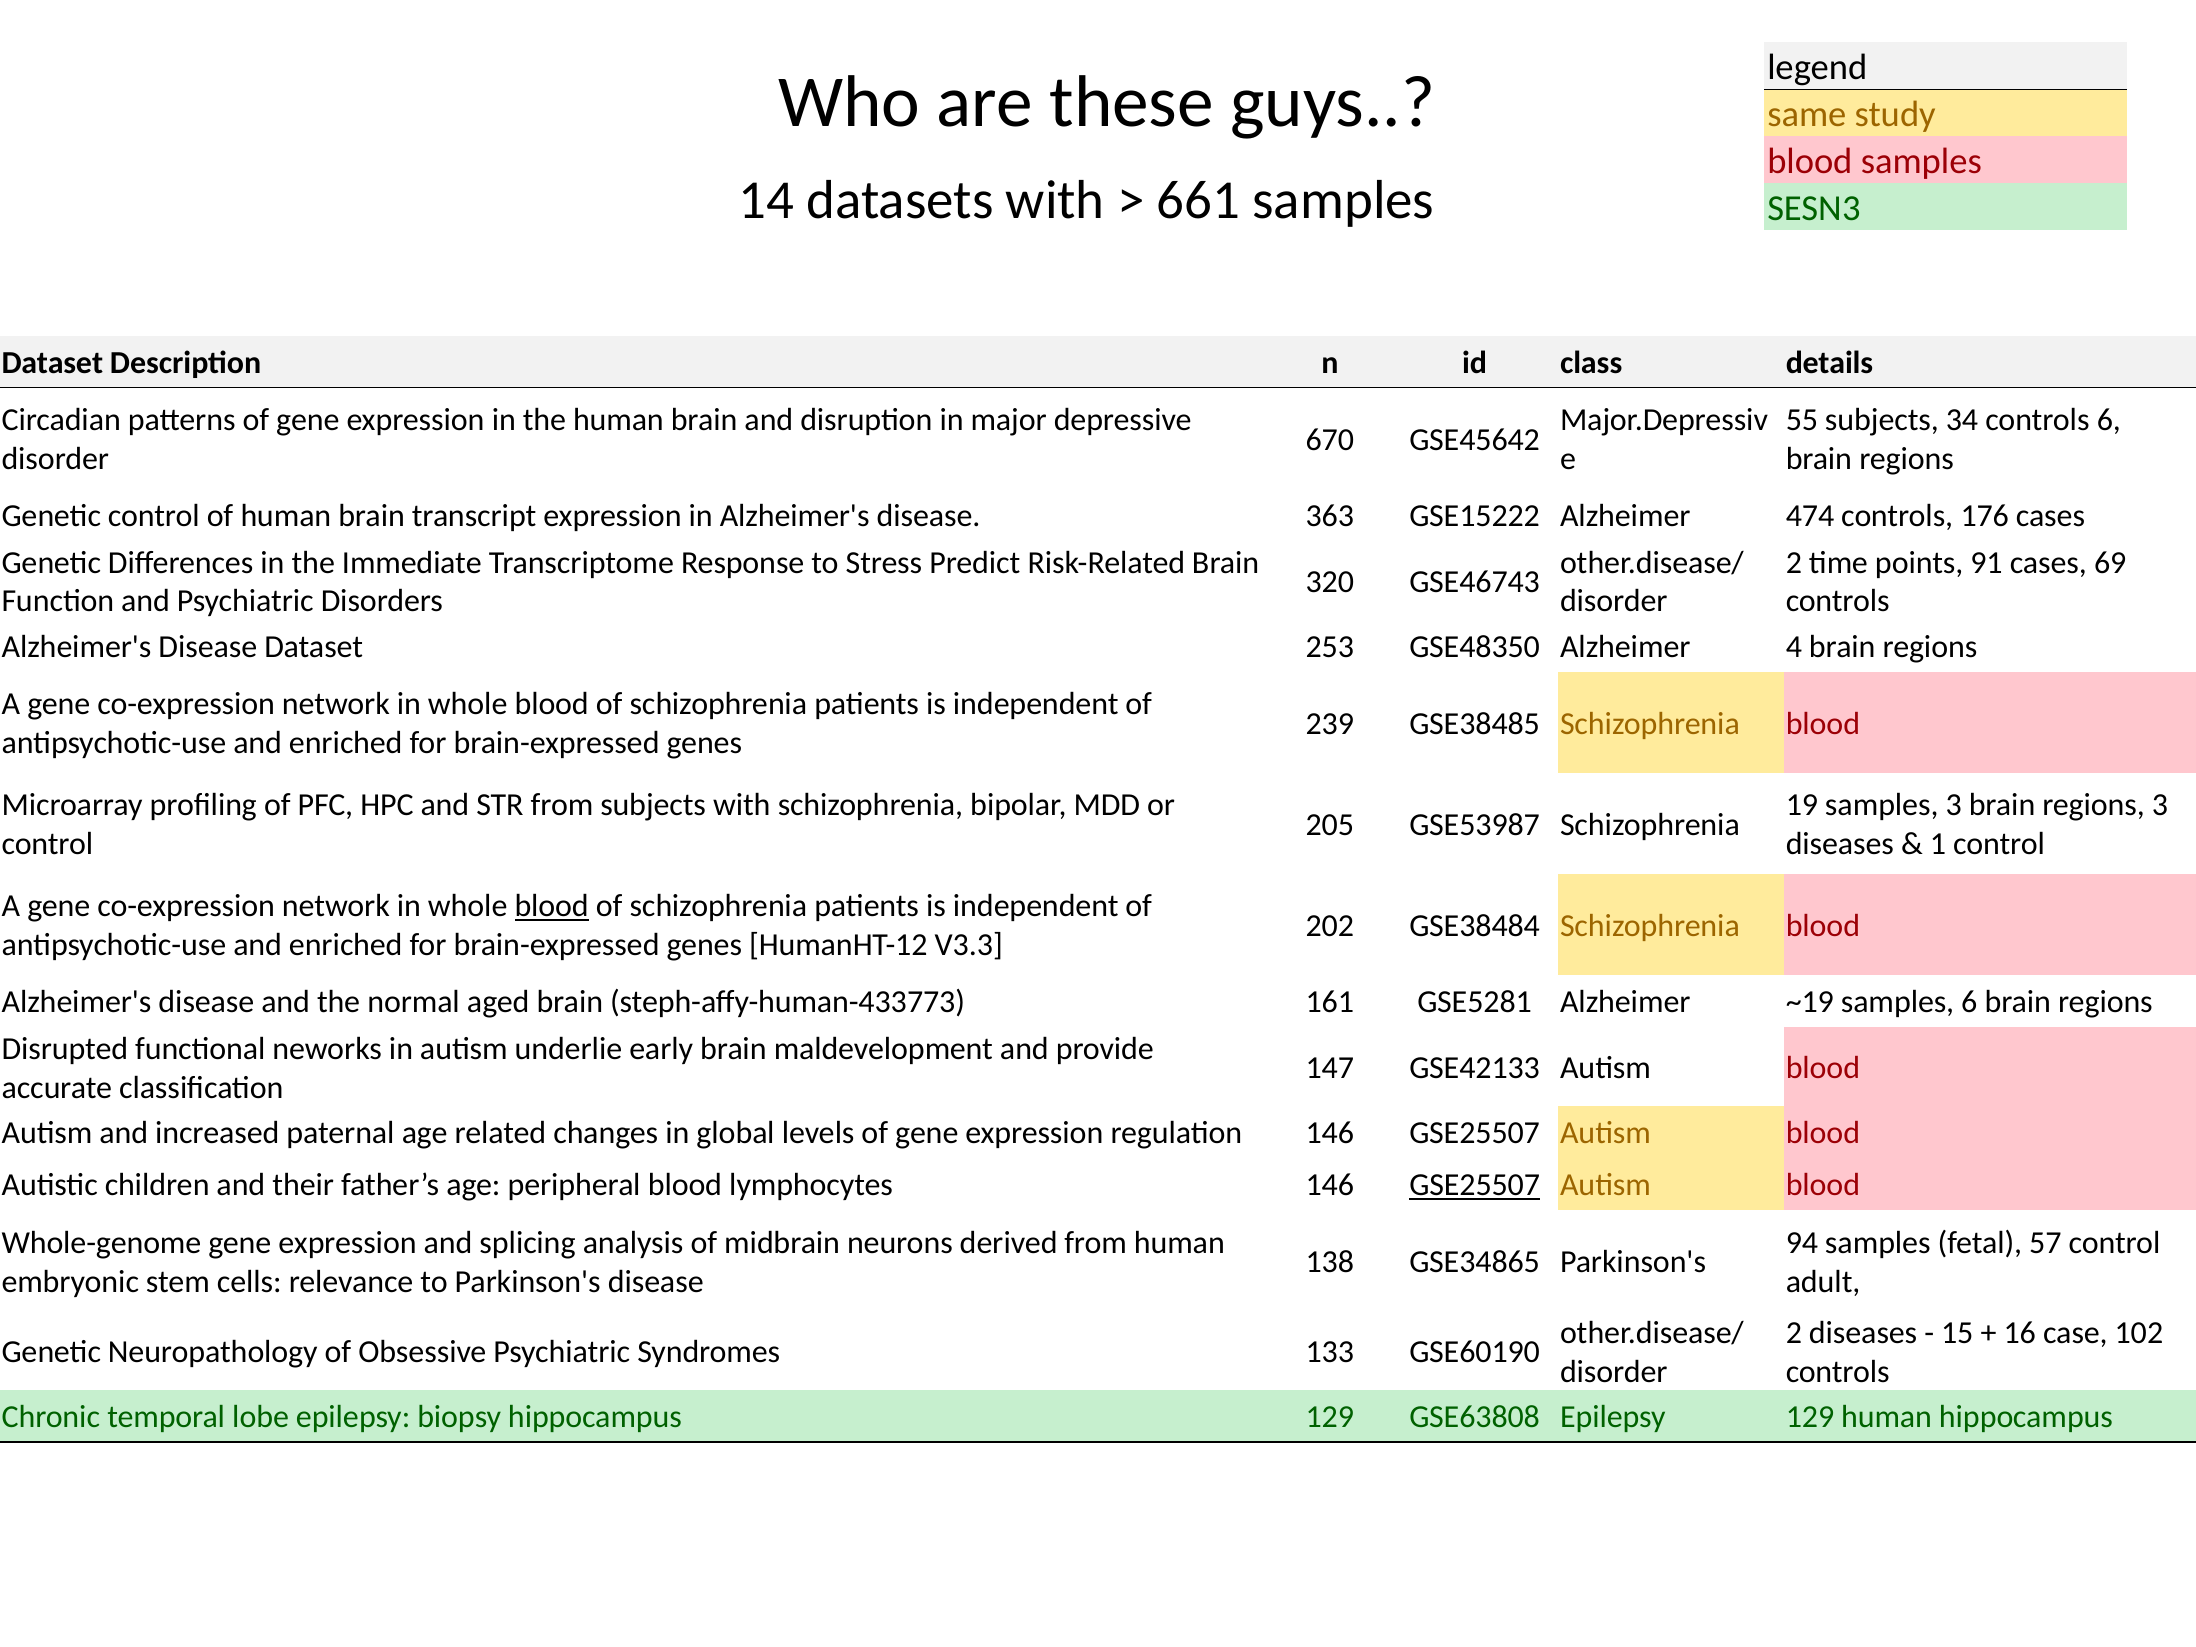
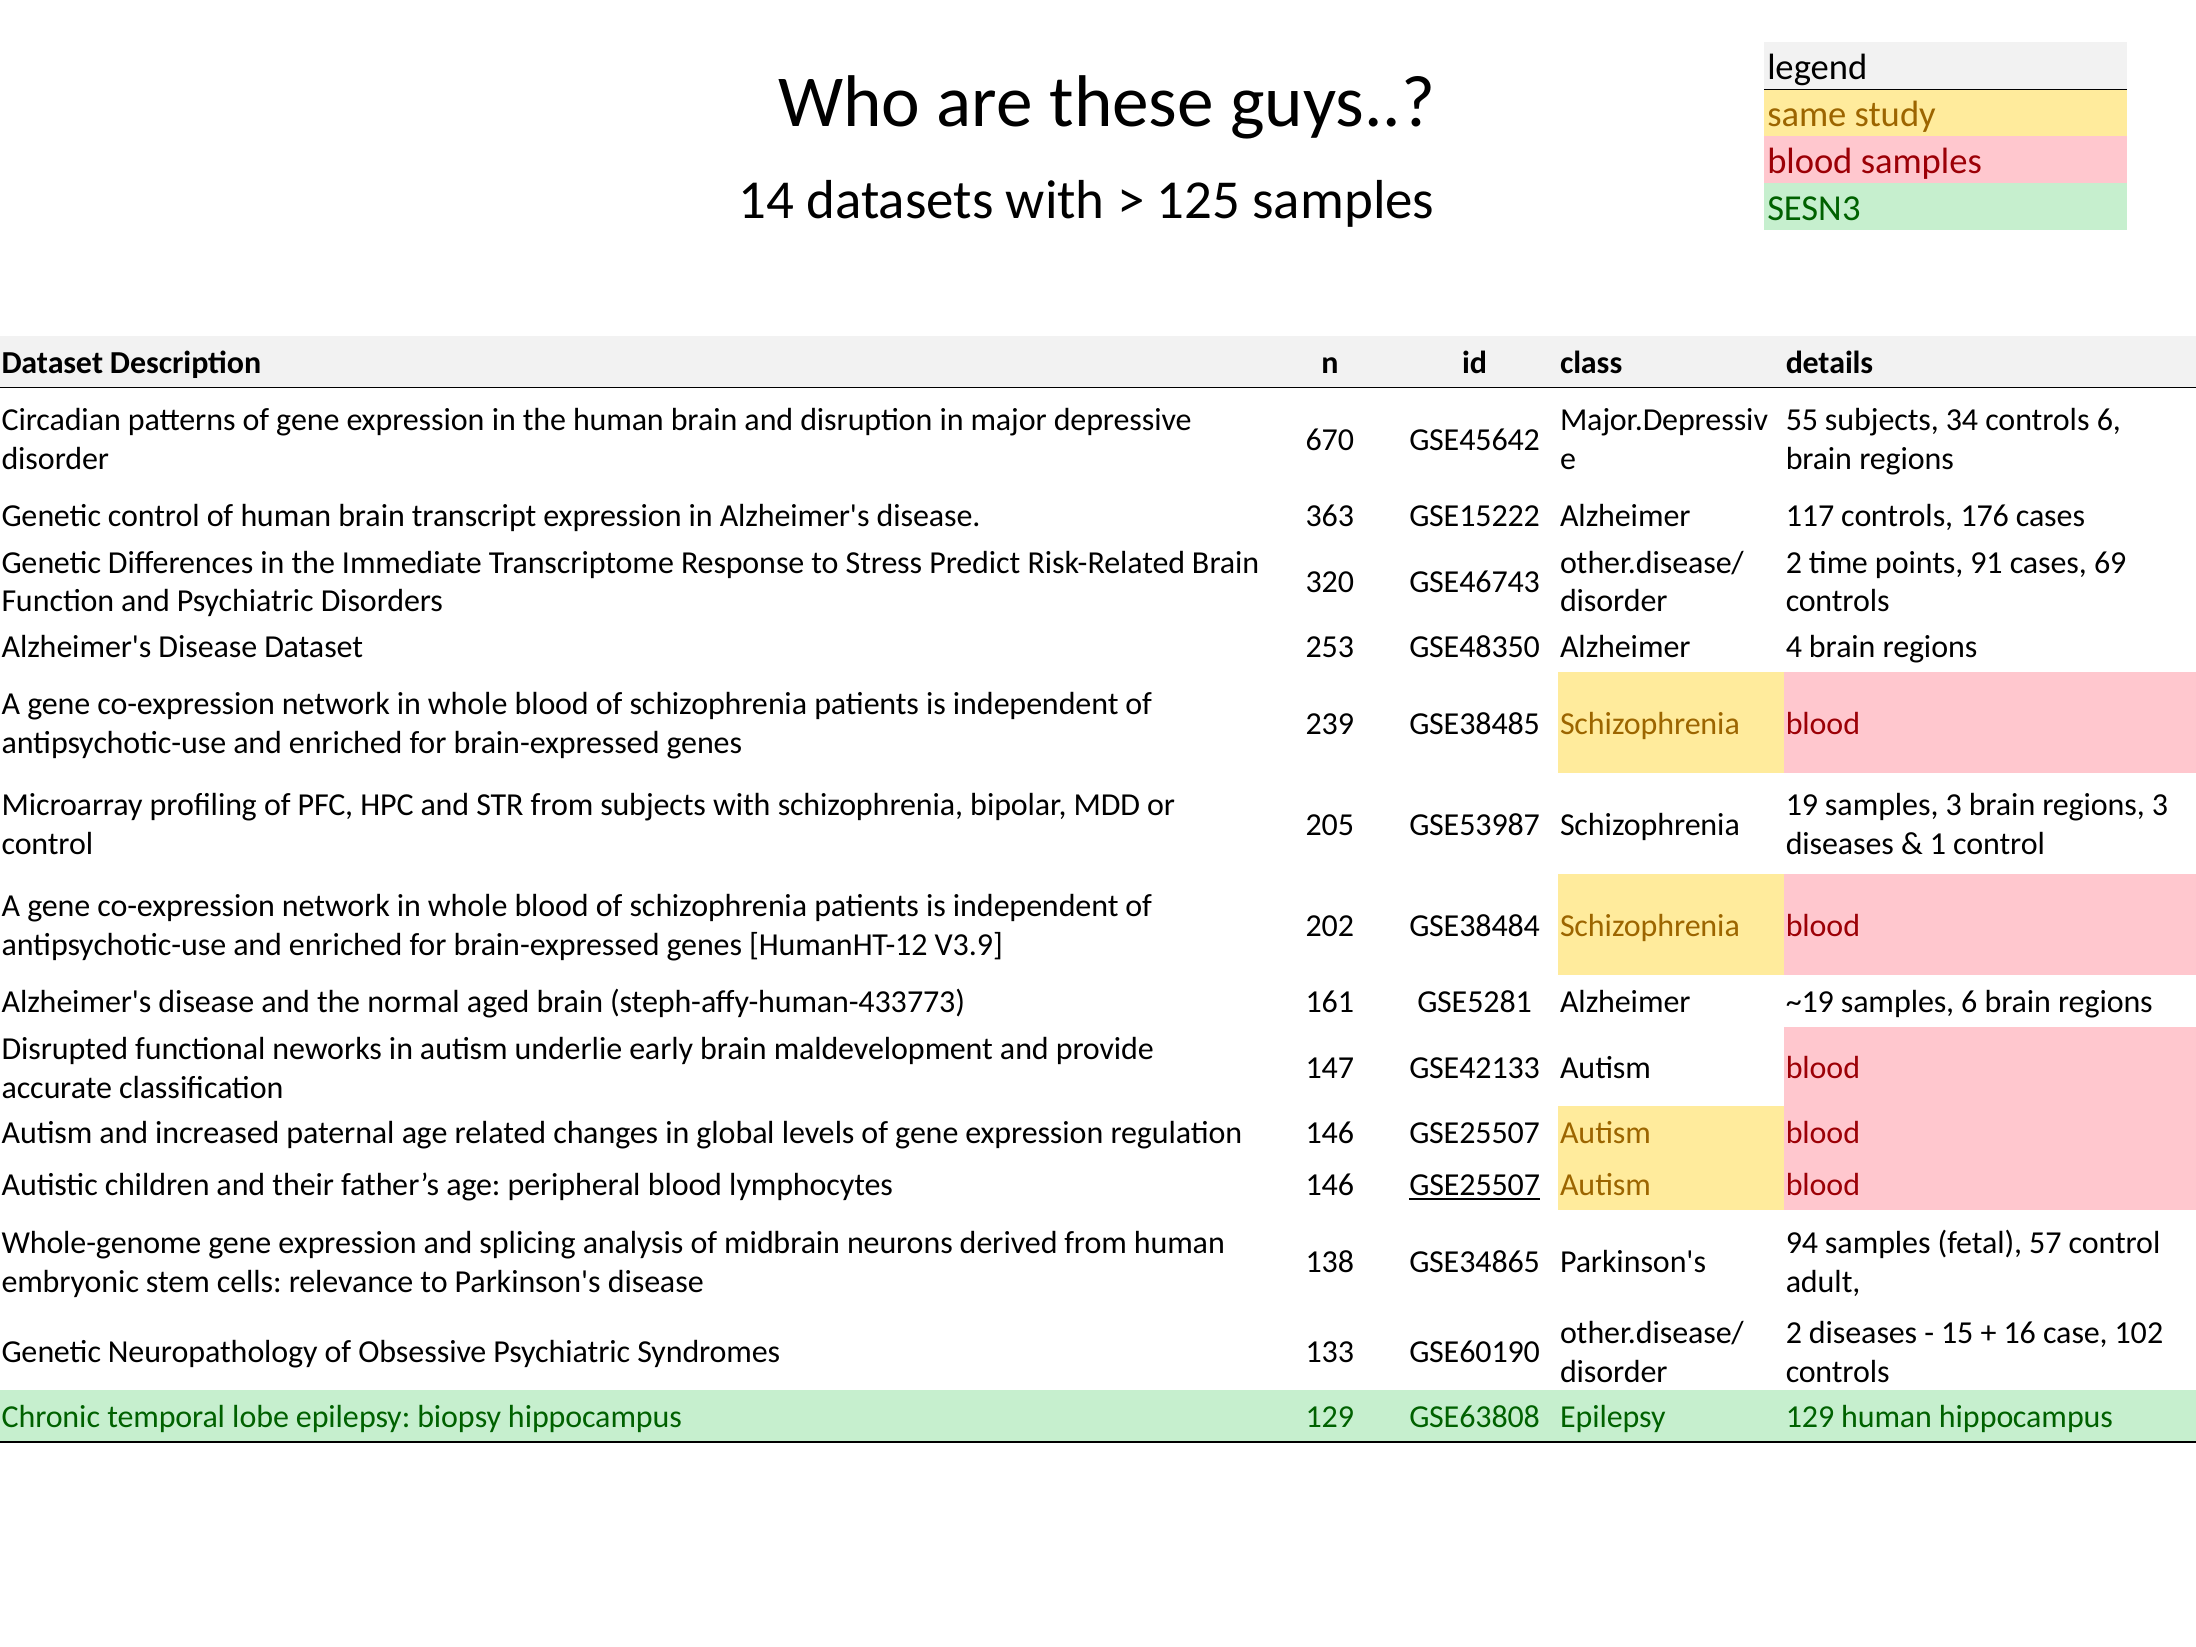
661: 661 -> 125 (1199, 201)
474: 474 -> 117 (1810, 516)
blood underline: present -> none (552, 906)
V3.3: V3.3 -> V3.9 (969, 945)
